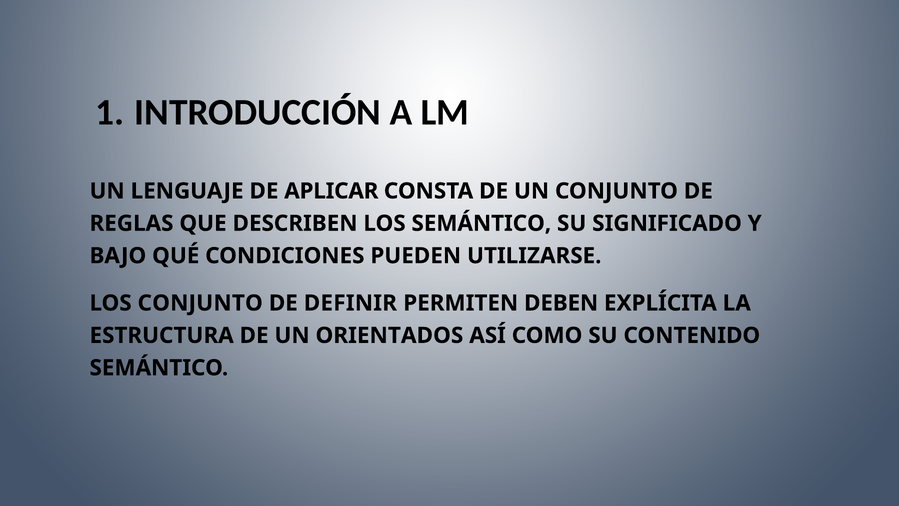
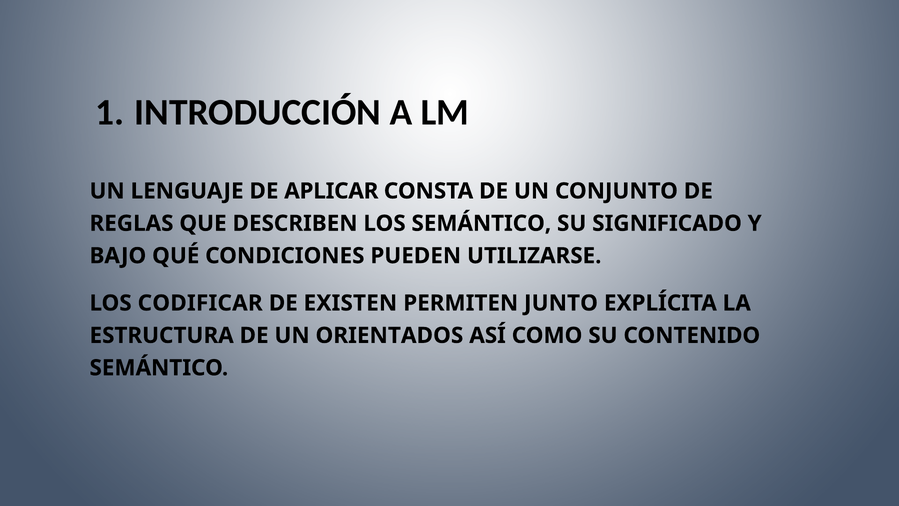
LOS CONJUNTO: CONJUNTO -> CODIFICAR (200, 303)
DEFINIR: DEFINIR -> EXISTEN (350, 303)
DEBEN: DEBEN -> JUNTO (561, 303)
